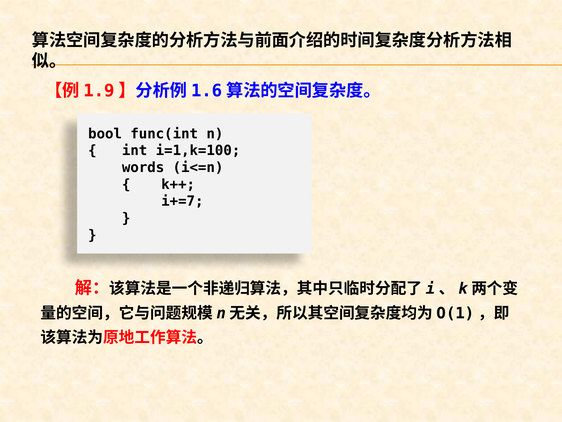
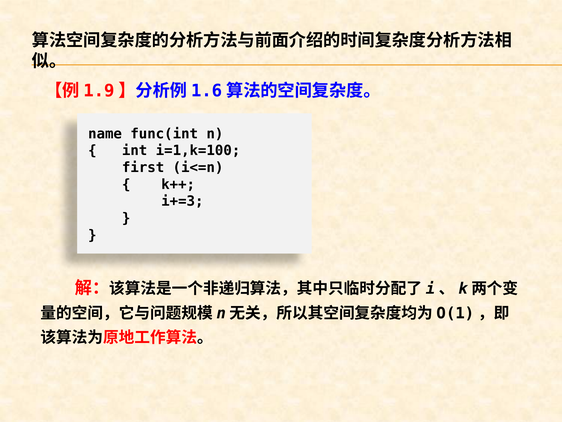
bool: bool -> name (105, 134)
words: words -> first (143, 167)
i+=7: i+=7 -> i+=3 (182, 201)
